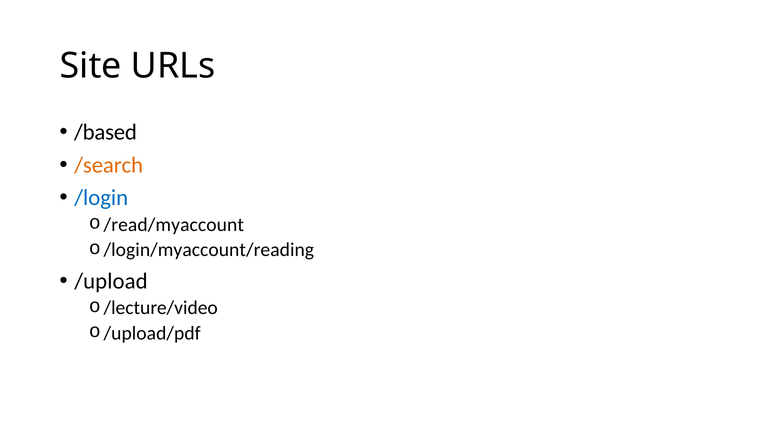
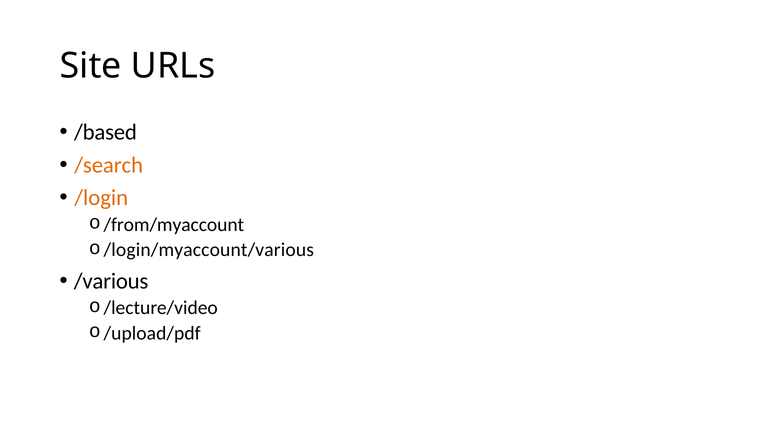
/login colour: blue -> orange (101, 198)
/read/myaccount: /read/myaccount -> /from/myaccount (174, 225)
/login/myaccount/reading: /login/myaccount/reading -> /login/myaccount/various (209, 250)
/upload: /upload -> /various (111, 281)
